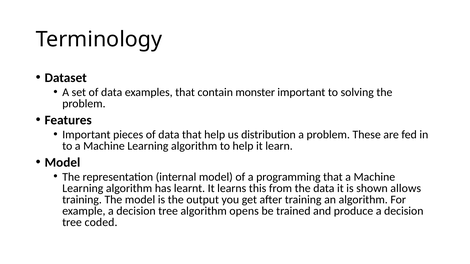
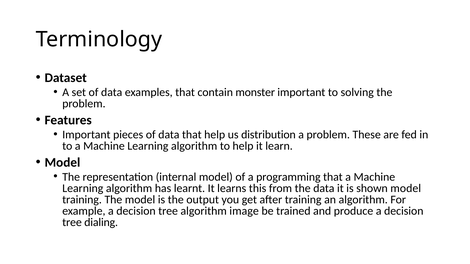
shown allows: allows -> model (406, 188)
opens: opens -> image (244, 211)
coded: coded -> dialing (101, 223)
